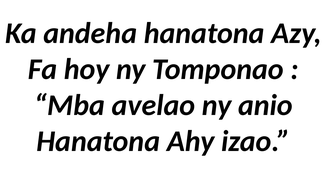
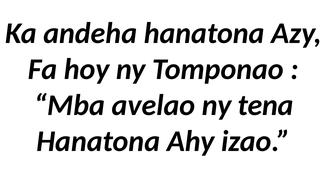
anio: anio -> tena (266, 105)
